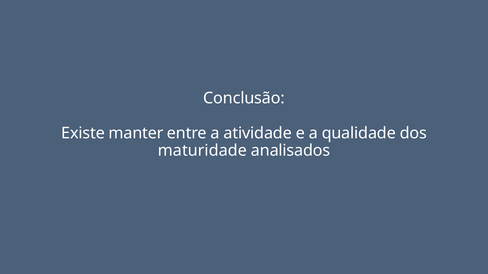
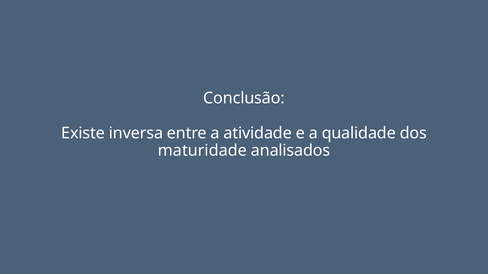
manter: manter -> inversa (136, 133)
